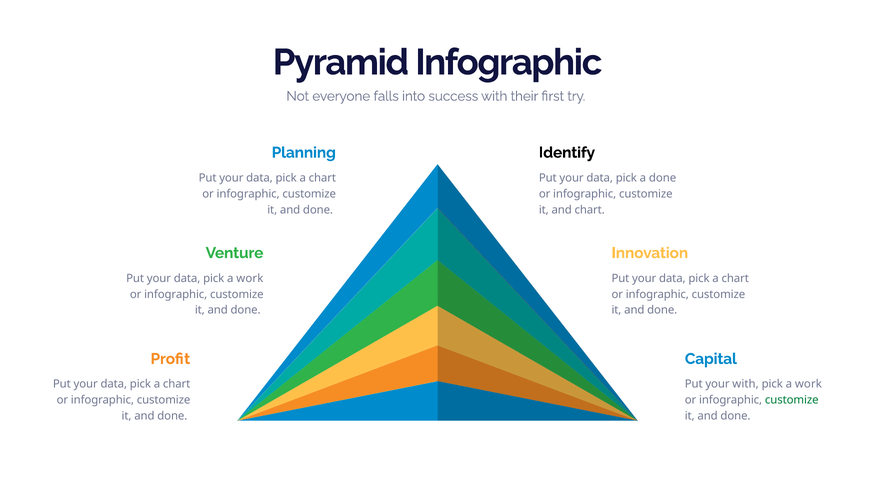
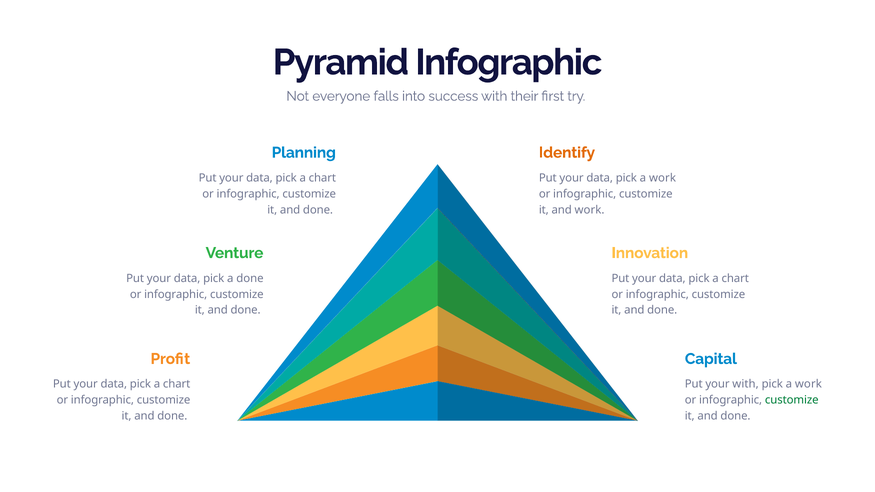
Identify colour: black -> orange (567, 153)
data pick a done: done -> work (663, 178)
and chart: chart -> work (590, 210)
data pick a work: work -> done (250, 279)
